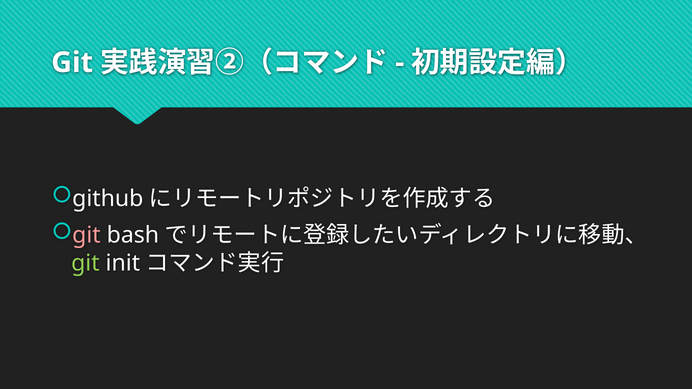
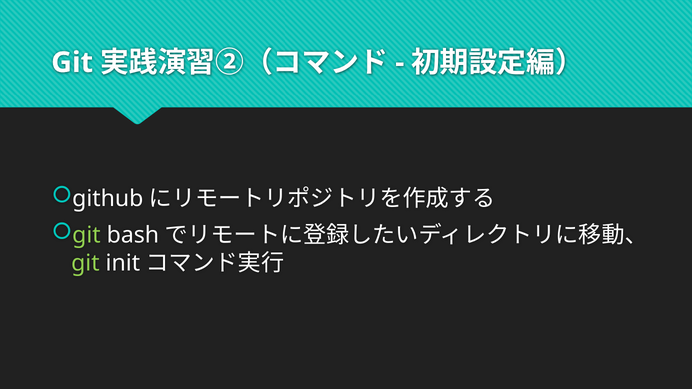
git colour: pink -> light green (86, 235)
